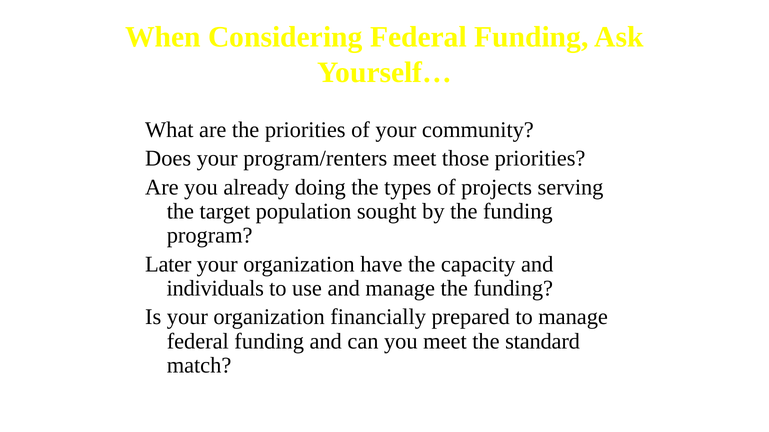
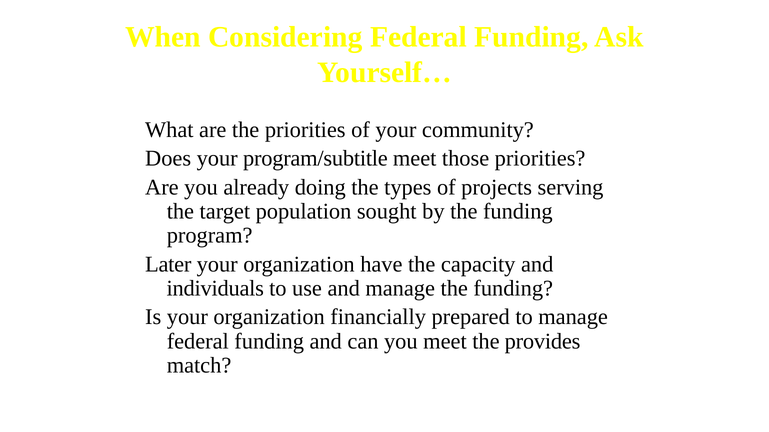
program/renters: program/renters -> program/subtitle (315, 159)
standard: standard -> provides (543, 342)
